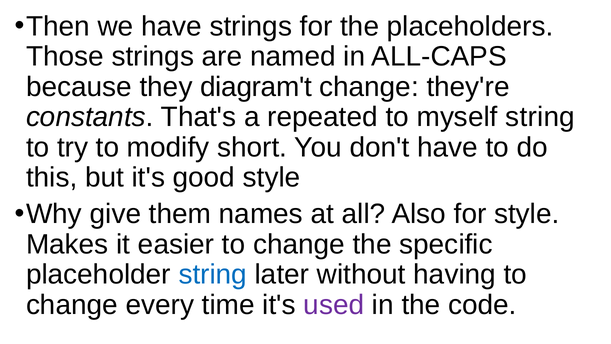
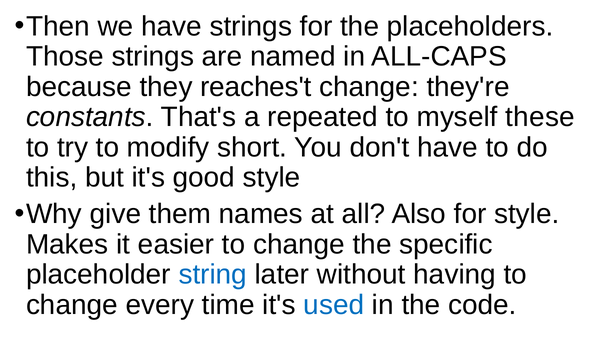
diagram't: diagram't -> reaches't (256, 87)
myself string: string -> these (540, 117)
used colour: purple -> blue (334, 305)
